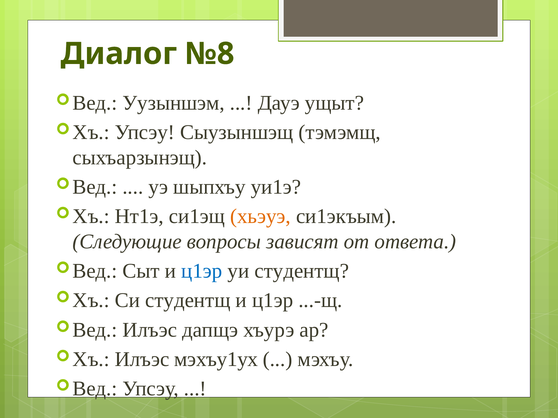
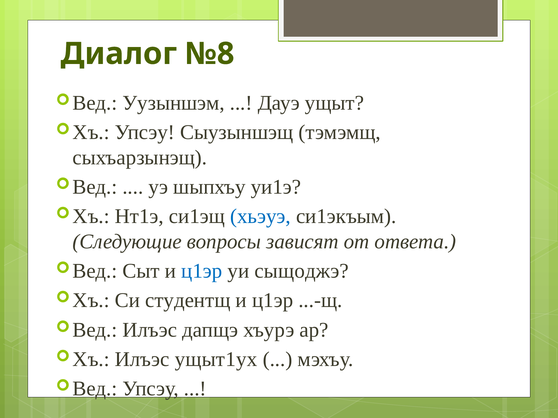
хьэуэ colour: orange -> blue (260, 217)
уи студентщ: студентщ -> сыщоджэ (302, 271)
мэхъу1ух: мэхъу1ух -> ущыт1ух (216, 360)
